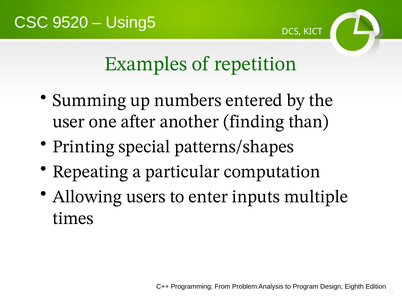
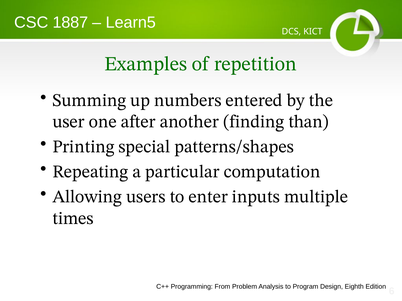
9520: 9520 -> 1887 (70, 23)
Using5: Using5 -> Learn5 (131, 23)
